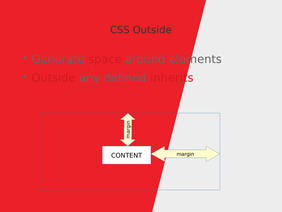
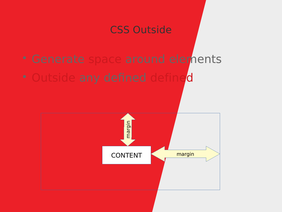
defined inherits: inherits -> defined (172, 78)
